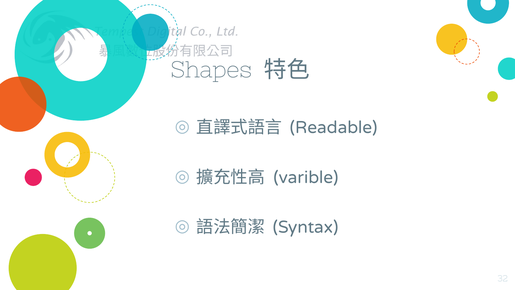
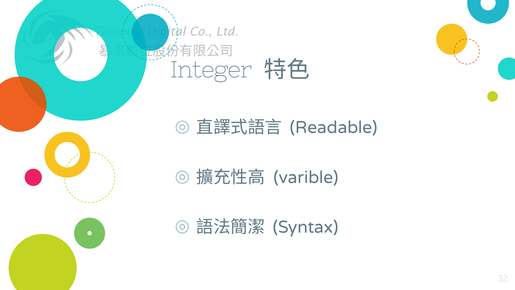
Shapes: Shapes -> Integer (211, 70)
